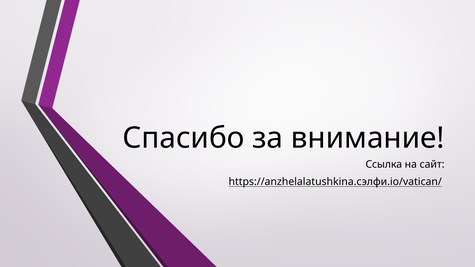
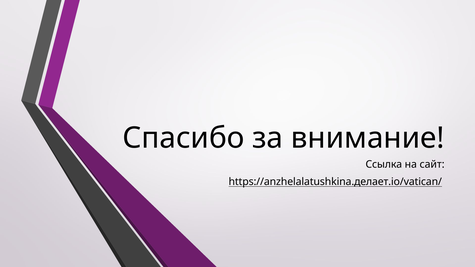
https://anzhelalatushkina.сэлфи.io/vatican/: https://anzhelalatushkina.сэлфи.io/vatican/ -> https://anzhelalatushkina.делает.io/vatican/ (335, 182)
